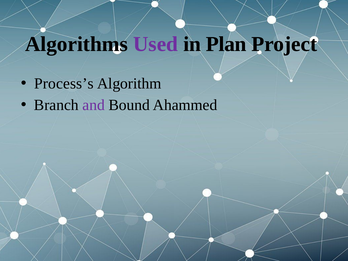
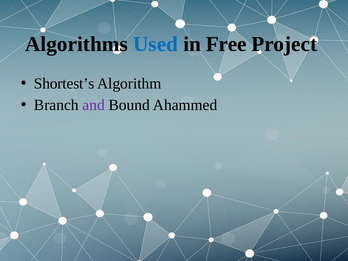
Used colour: purple -> blue (156, 44)
Plan: Plan -> Free (226, 44)
Process’s: Process’s -> Shortest’s (64, 83)
